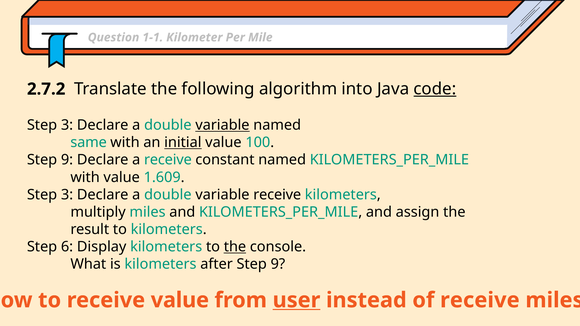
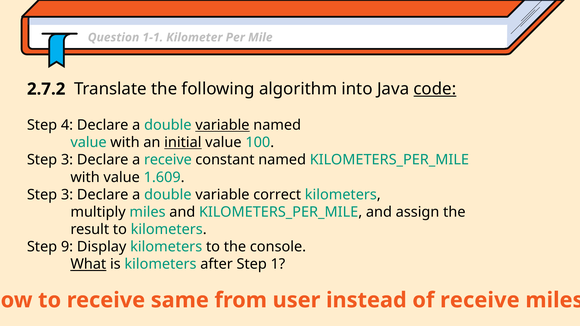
3: 3 -> 4 (67, 125)
same: same -> value (89, 143)
9: 9 -> 3 (67, 160)
variable receive: receive -> correct (277, 195)
6: 6 -> 9 (67, 247)
the underline: present -> none (235, 247)
What underline: none -> present (88, 264)
after Step 9: 9 -> 1 (278, 264)
receive value: value -> same (180, 300)
user underline: present -> none (296, 300)
